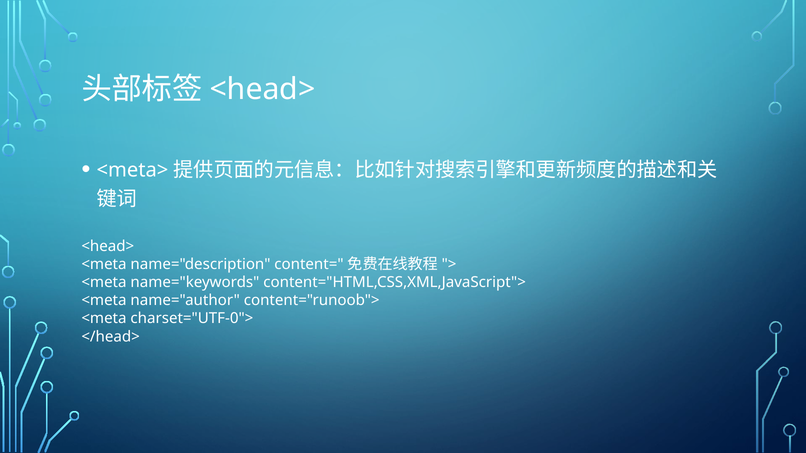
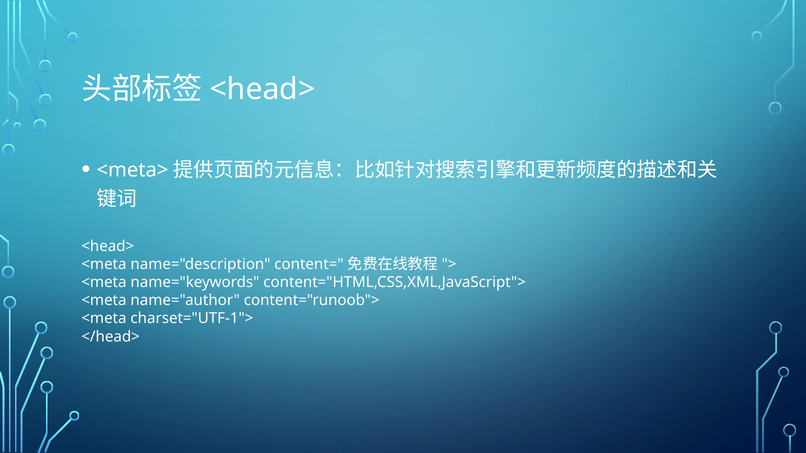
charset="UTF-0">: charset="UTF-0"> -> charset="UTF-1"> (192, 319)
